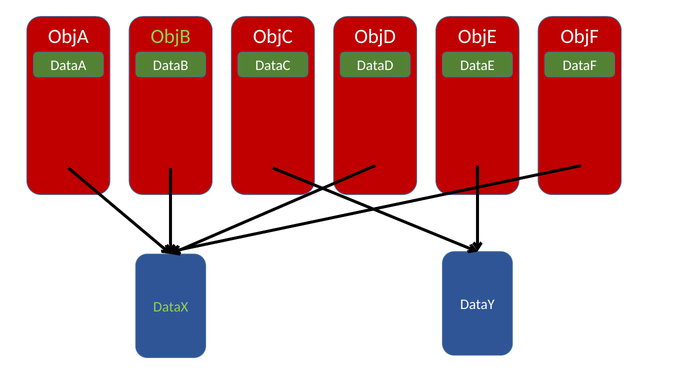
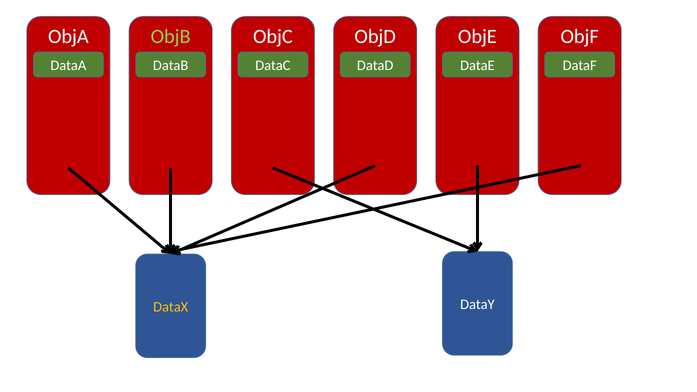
DataX colour: light green -> yellow (171, 307)
